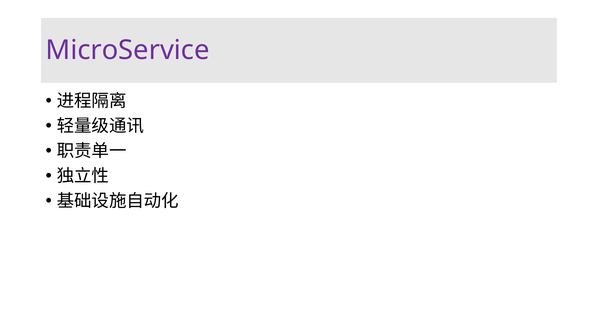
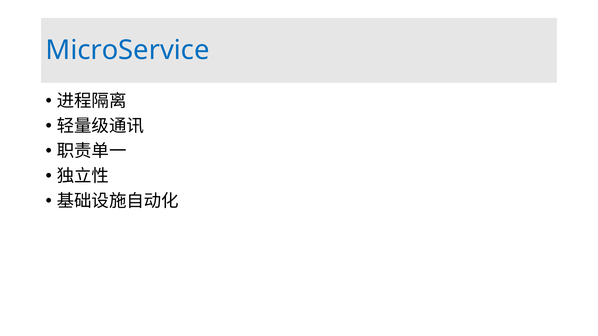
MicroService colour: purple -> blue (128, 50)
